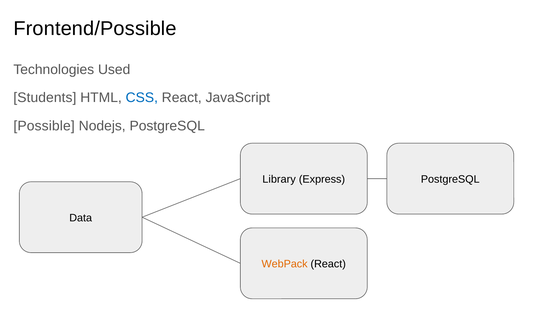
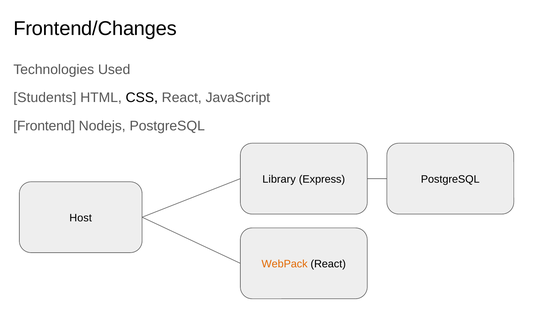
Frontend/Possible: Frontend/Possible -> Frontend/Changes (95, 29)
CSS colour: blue -> black (142, 98)
Possible: Possible -> Frontend (44, 126)
Data: Data -> Host (81, 218)
